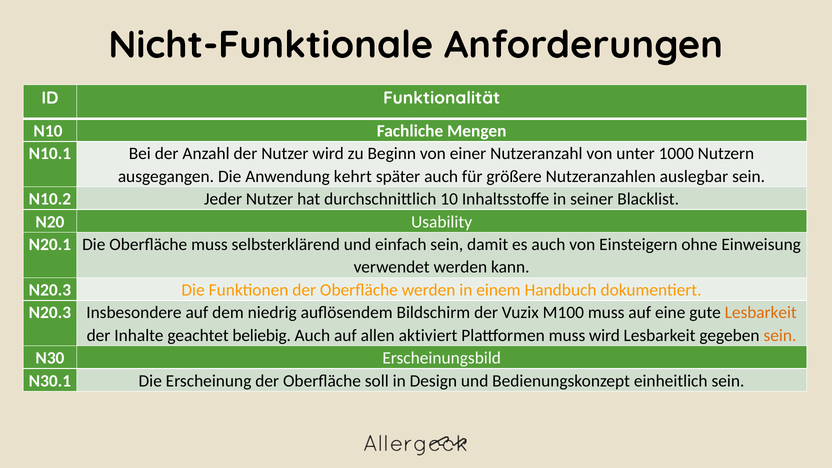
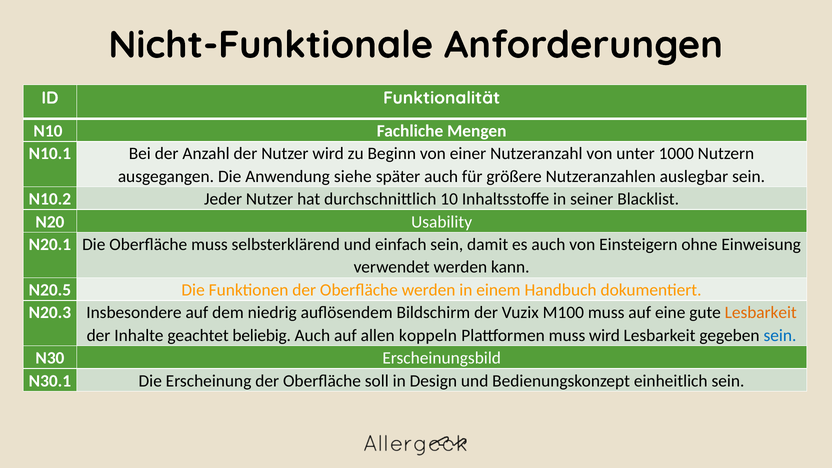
kehrt: kehrt -> siehe (353, 176)
N20.3: N20.3 -> N20.5 (50, 290)
aktiviert: aktiviert -> koppeln (428, 335)
sein colour: orange -> blue (780, 335)
